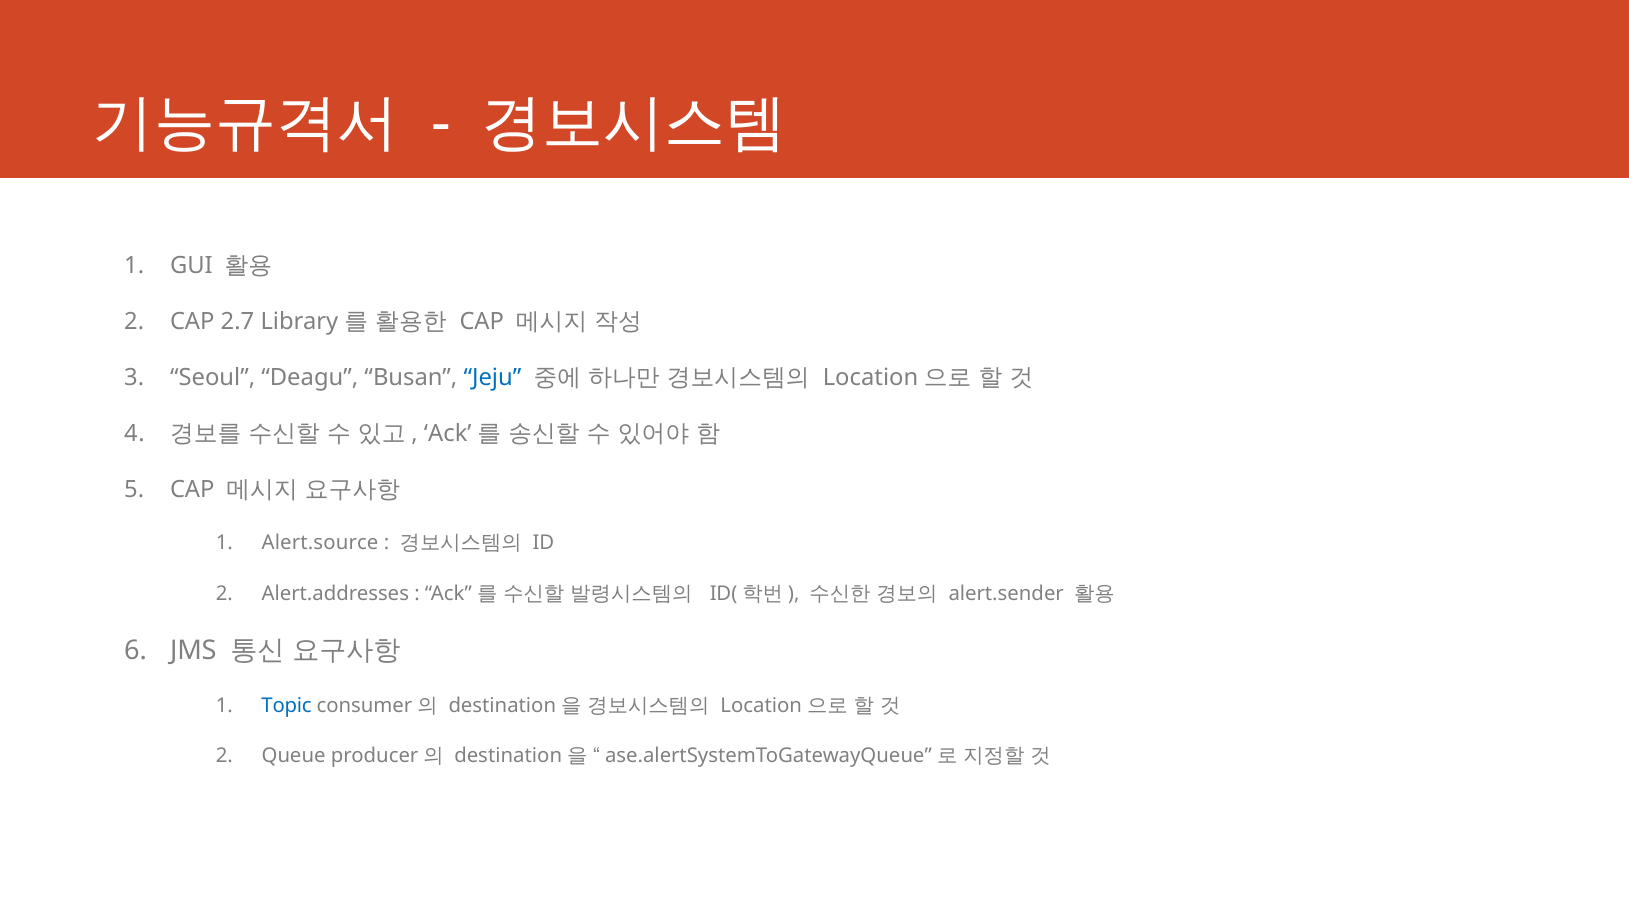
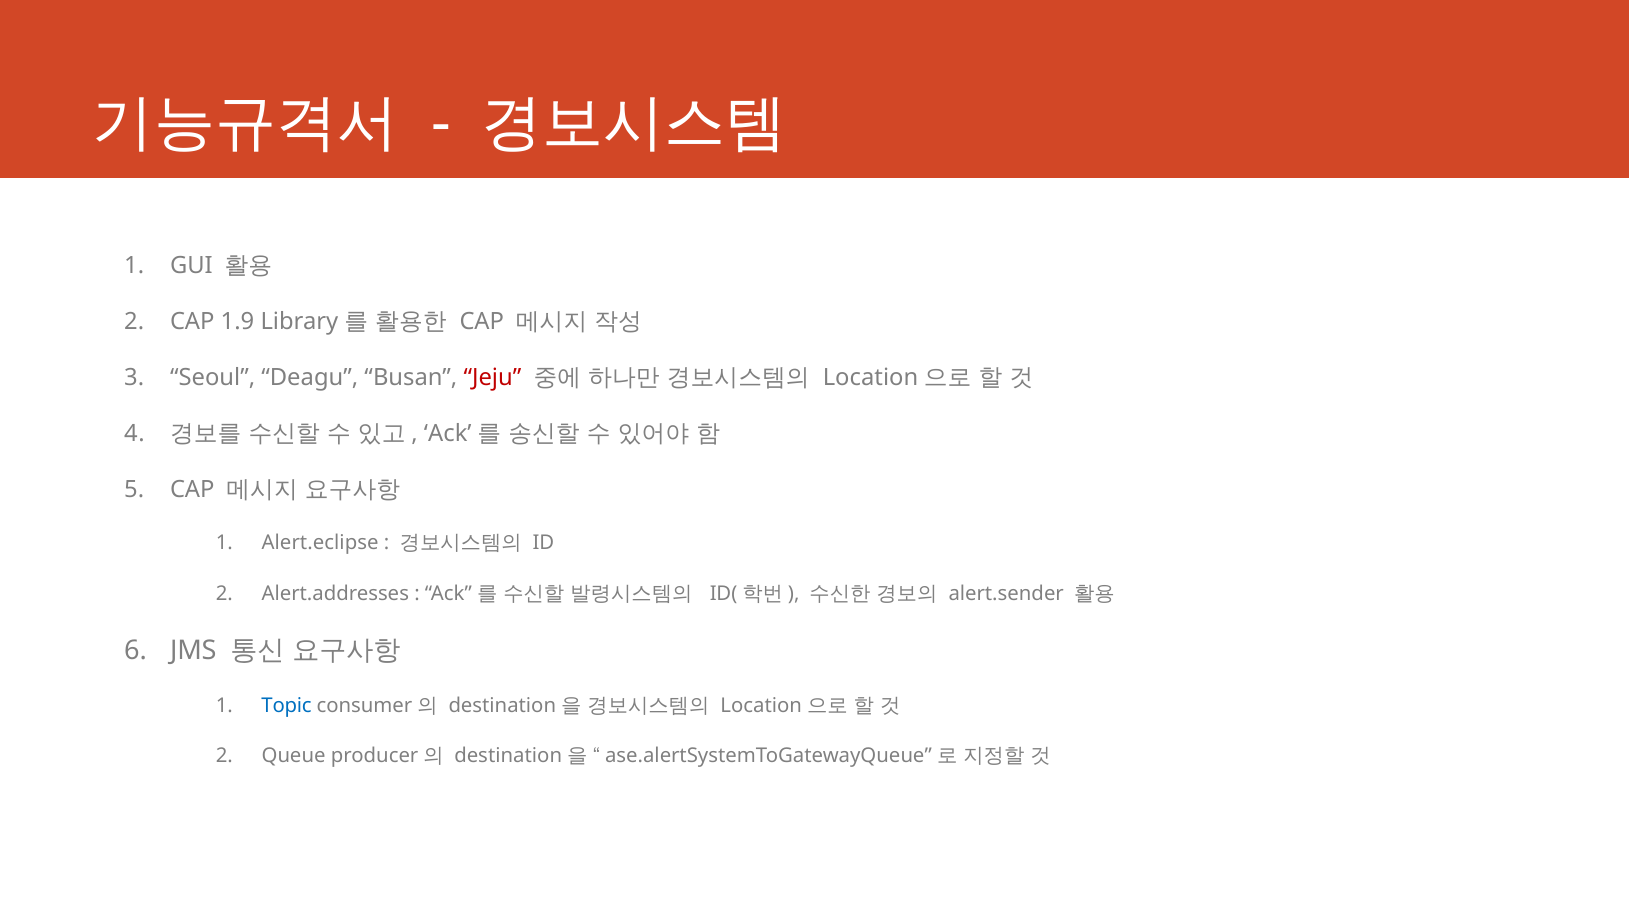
2.7: 2.7 -> 1.9 (238, 322)
Jeju colour: blue -> red (492, 378)
Alert.source: Alert.source -> Alert.eclipse (320, 543)
